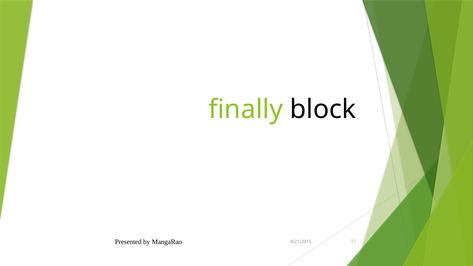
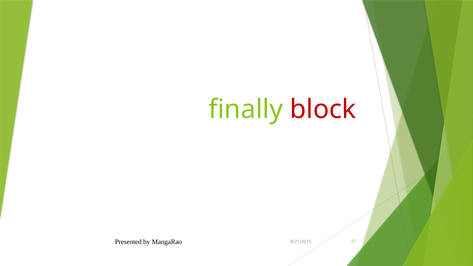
block colour: black -> red (323, 109)
